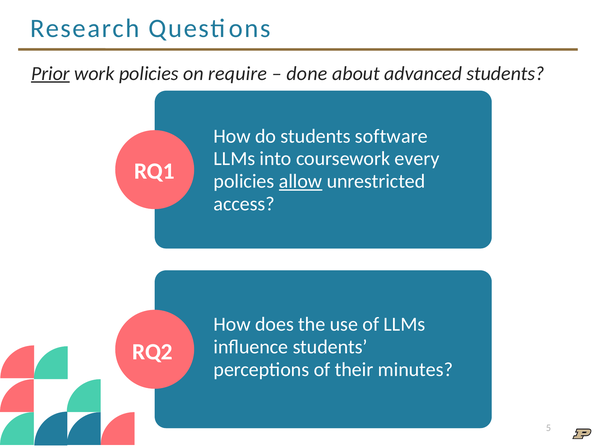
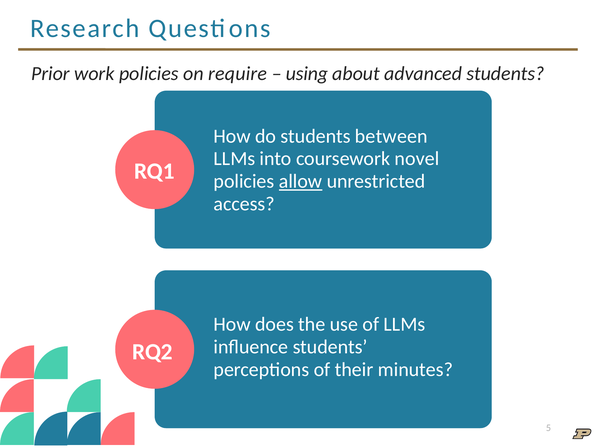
Prior underline: present -> none (50, 74)
done: done -> using (307, 74)
software: software -> between (391, 136)
every: every -> novel (417, 159)
